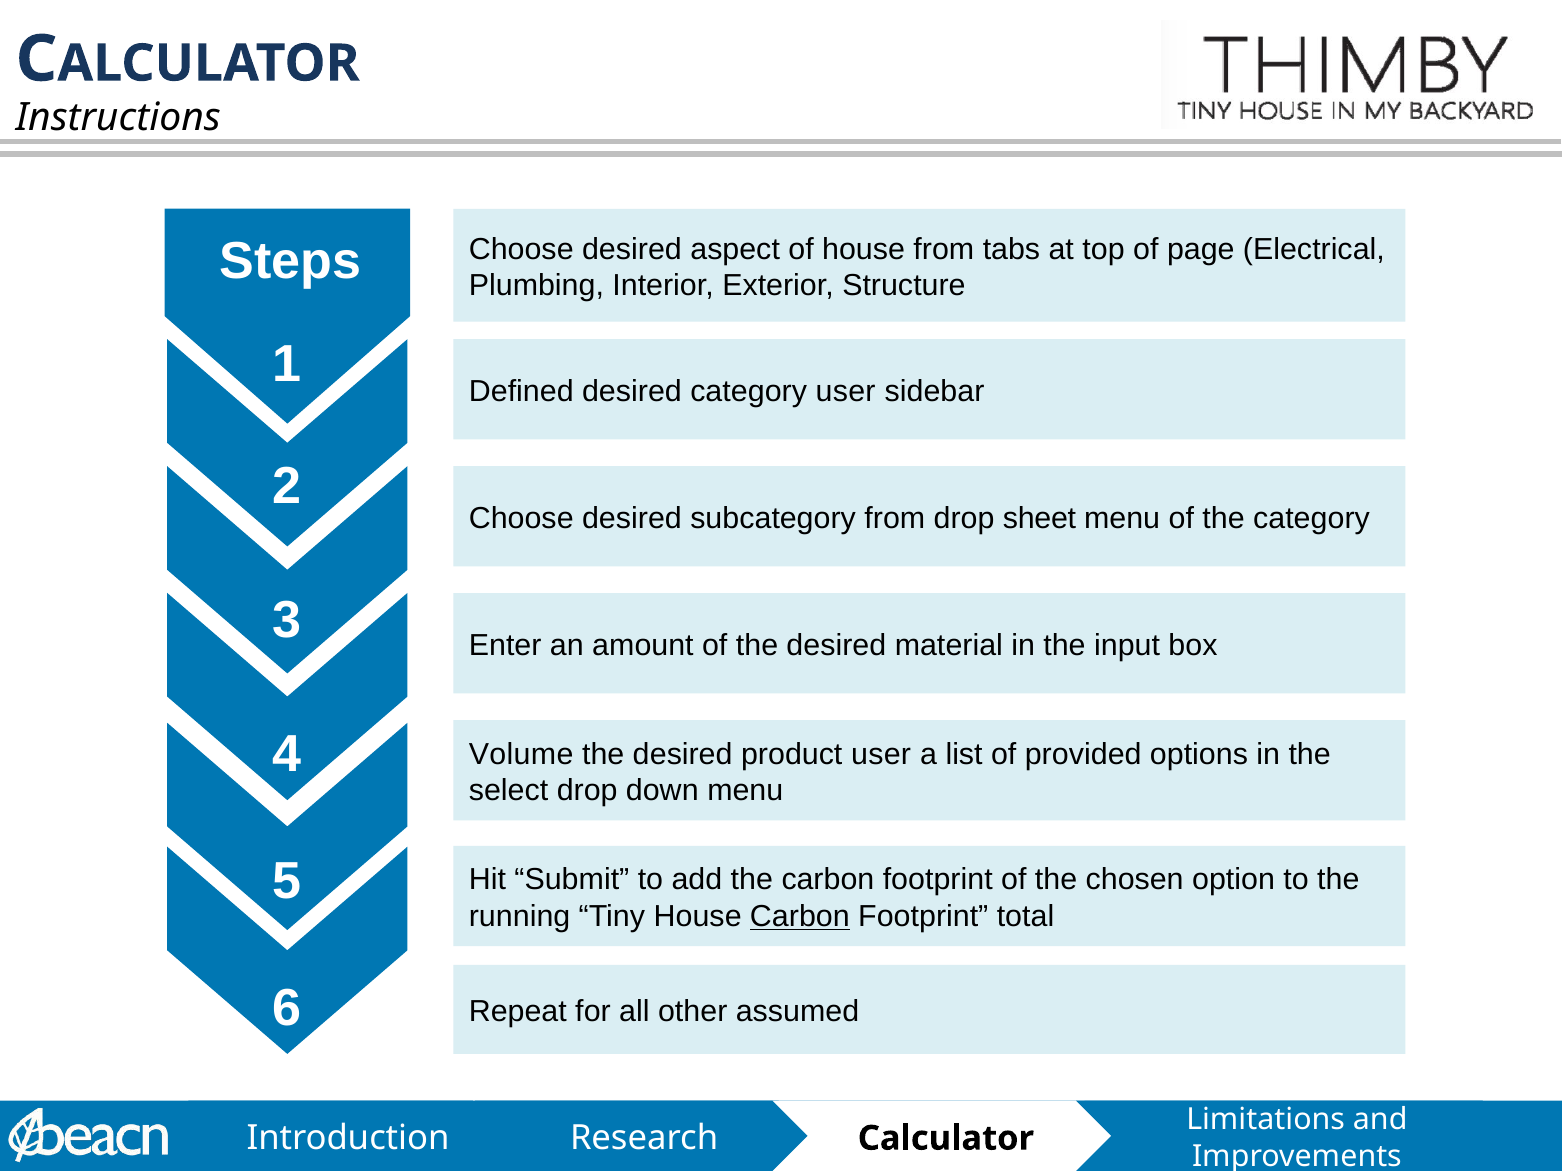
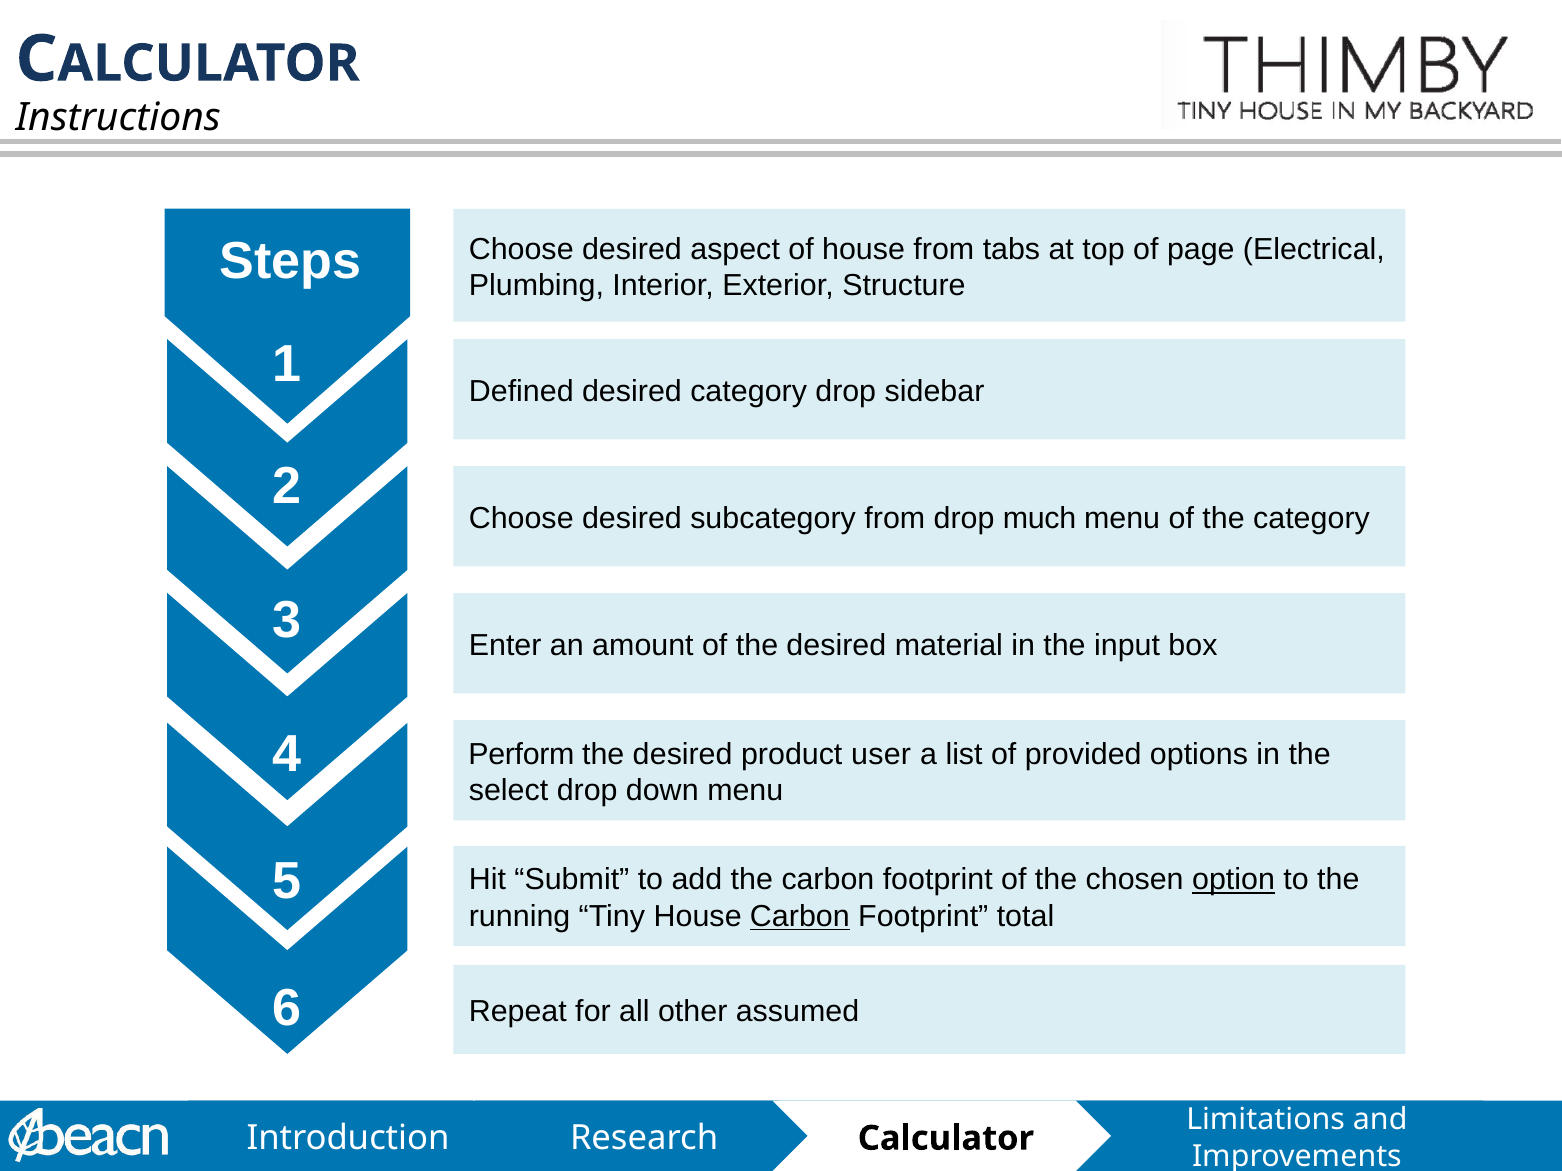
category user: user -> drop (846, 391)
sheet: sheet -> much (1039, 519)
Volume: Volume -> Perform (521, 754)
option underline: none -> present (1234, 880)
